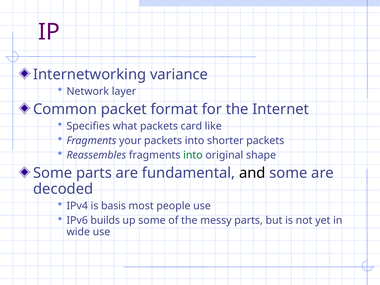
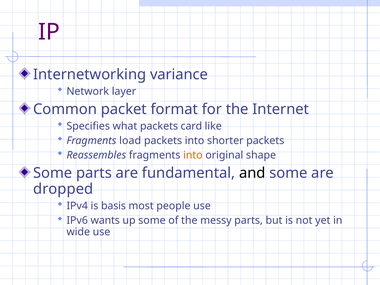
your: your -> load (130, 141)
into colour: green -> orange (193, 155)
decoded: decoded -> dropped (63, 189)
builds: builds -> wants (105, 220)
